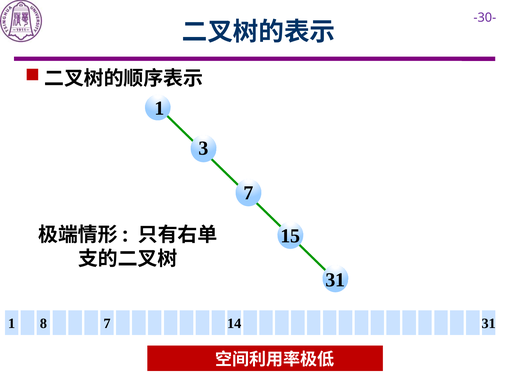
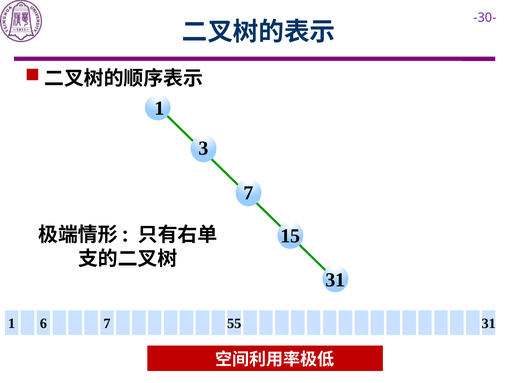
8: 8 -> 6 (43, 324)
14: 14 -> 55 (234, 324)
